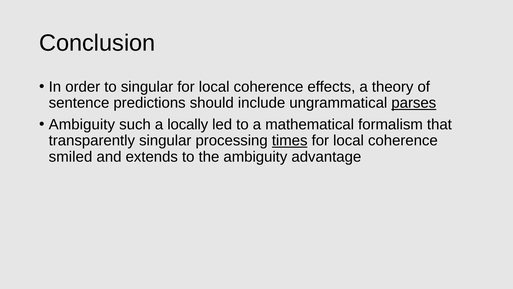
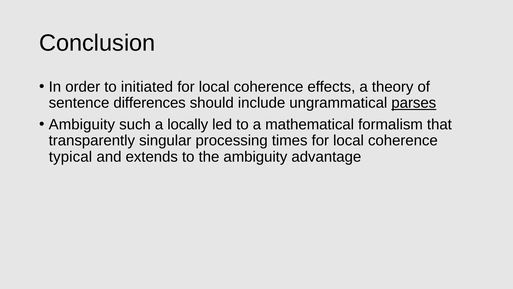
to singular: singular -> initiated (147, 87)
predictions: predictions -> differences (150, 103)
times underline: present -> none (290, 140)
smiled: smiled -> typical (70, 157)
